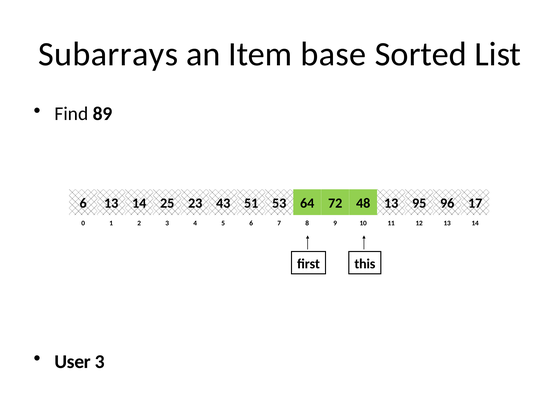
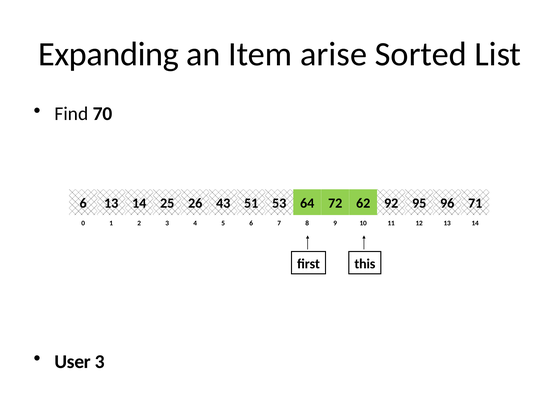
Subarrays: Subarrays -> Expanding (108, 54)
base: base -> arise (334, 54)
89: 89 -> 70 (103, 114)
23: 23 -> 26 (195, 203)
48: 48 -> 62 (363, 203)
72 13: 13 -> 92 (391, 203)
17: 17 -> 71 (475, 203)
